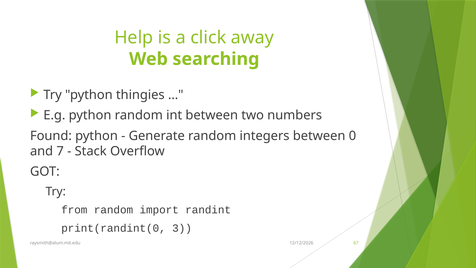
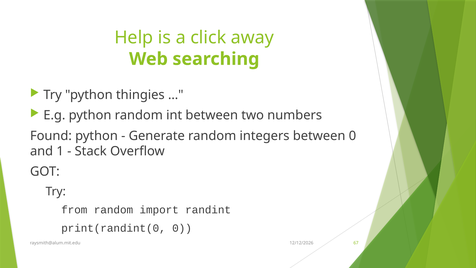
7: 7 -> 1 (60, 151)
print(randint(0 3: 3 -> 0 (182, 228)
